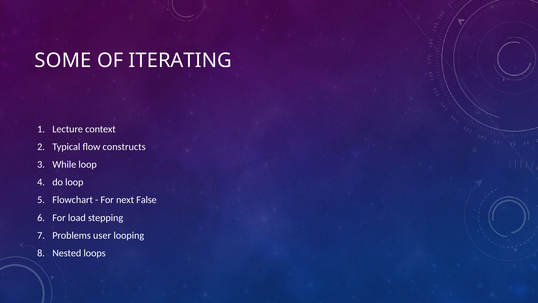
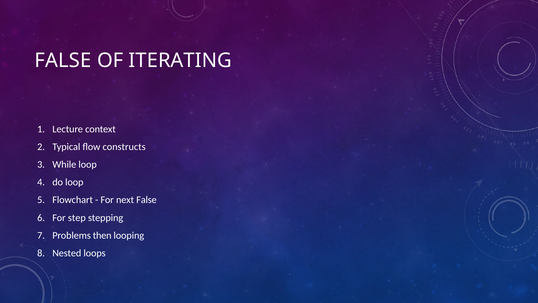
SOME: SOME -> FALSE (63, 60)
load: load -> step (77, 217)
user: user -> then (102, 235)
